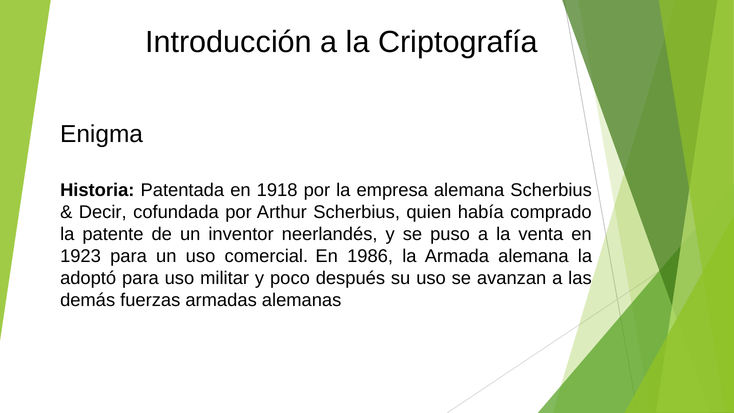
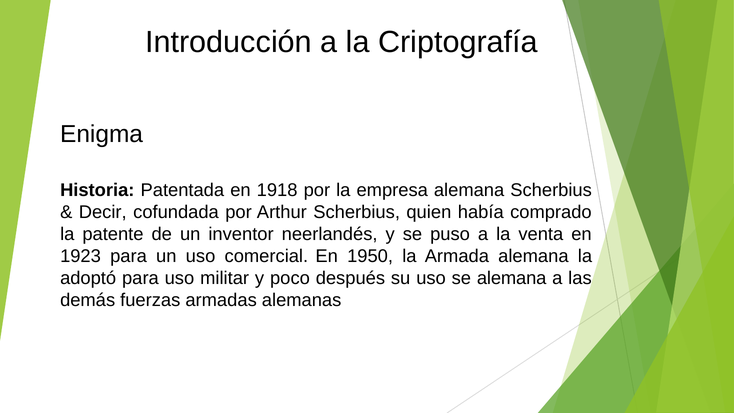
1986: 1986 -> 1950 (370, 256)
se avanzan: avanzan -> alemana (512, 278)
